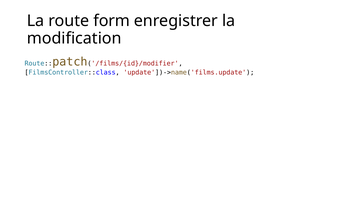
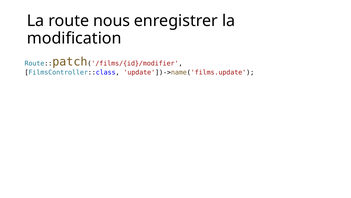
form: form -> nous (112, 21)
